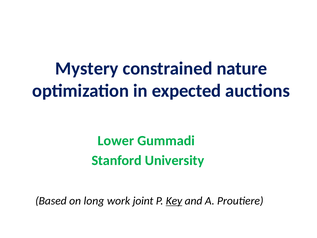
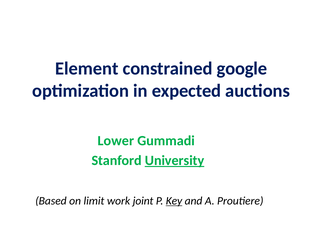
Mystery: Mystery -> Element (87, 69)
nature: nature -> google (242, 69)
University underline: none -> present (175, 160)
long: long -> limit (94, 201)
